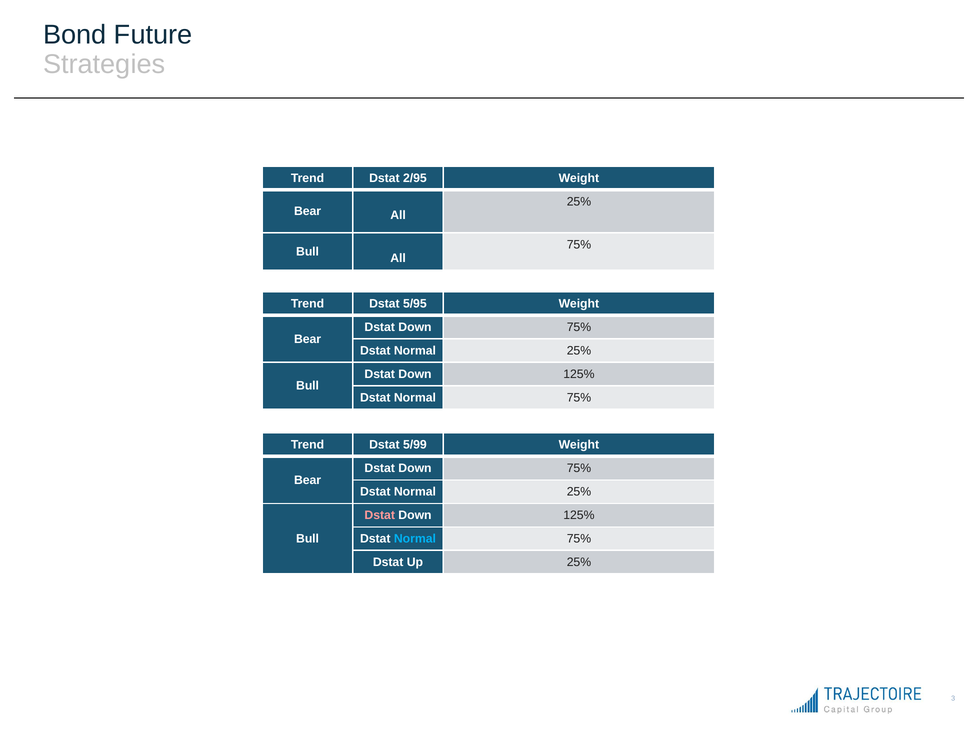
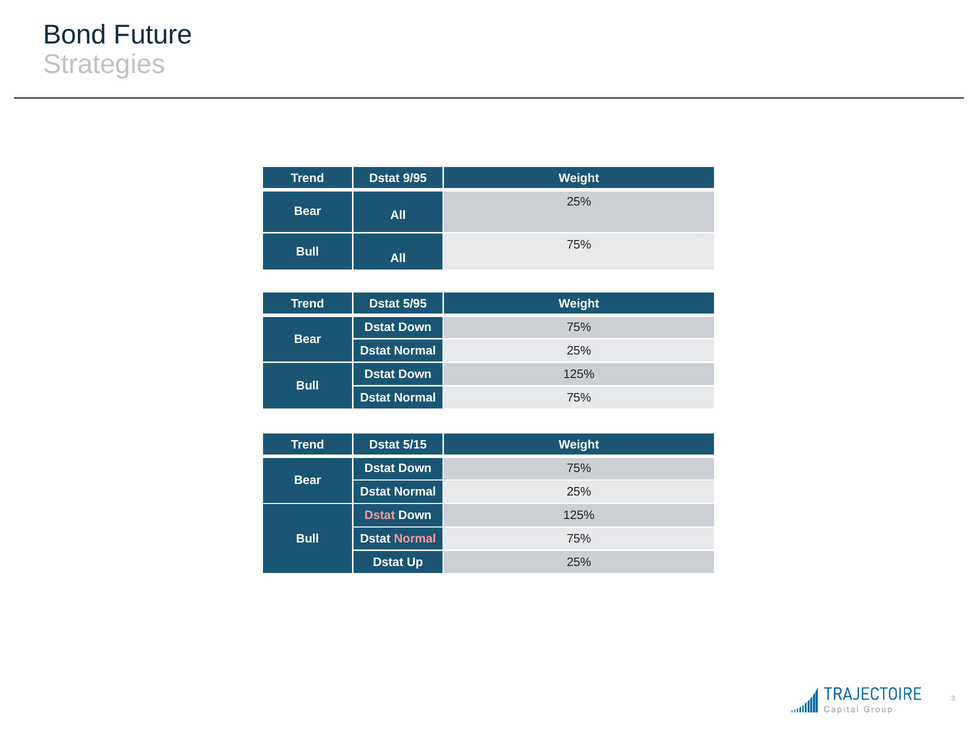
2/95: 2/95 -> 9/95 (415, 178)
5/99: 5/99 -> 5/15 (415, 445)
Normal colour: light blue -> pink (415, 539)
